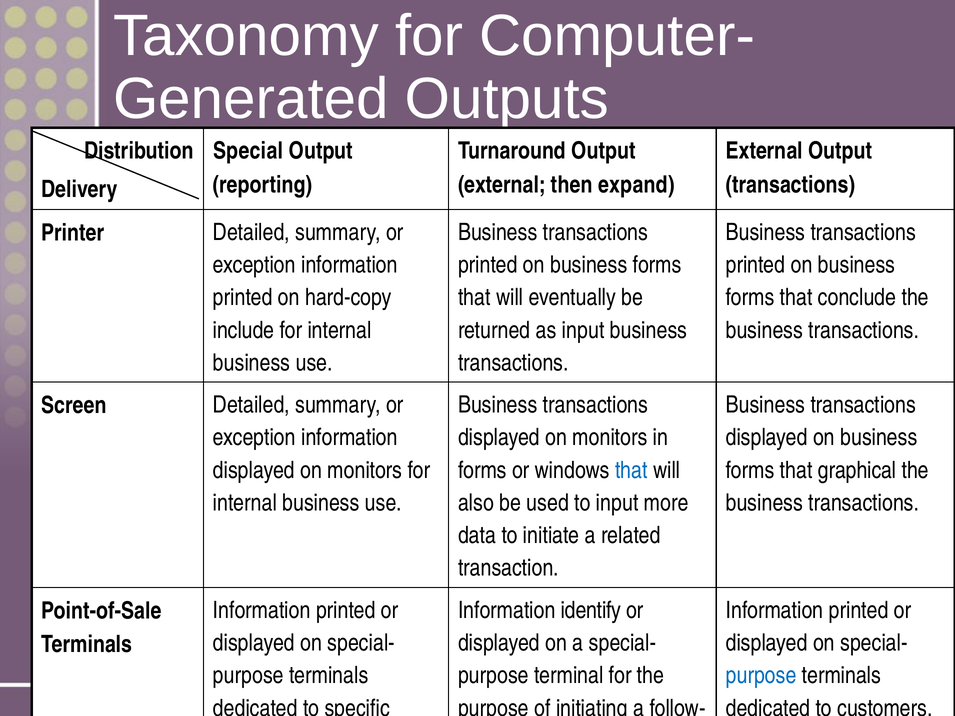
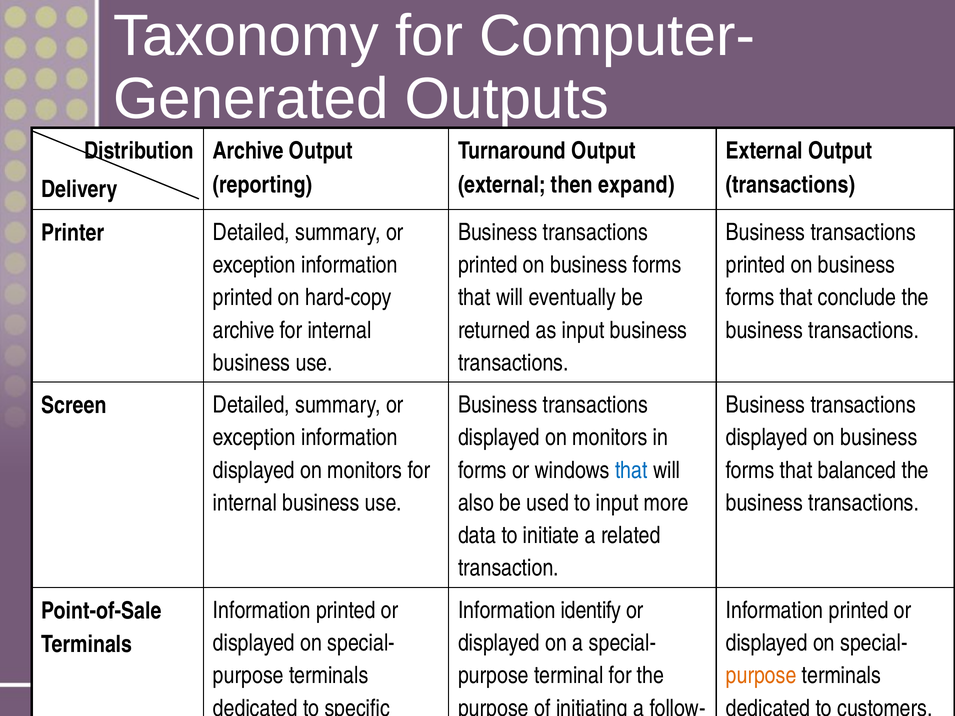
Special: Special -> Archive (248, 151)
include: include -> archive (244, 330)
graphical: graphical -> balanced (857, 470)
purpose colour: blue -> orange (761, 676)
